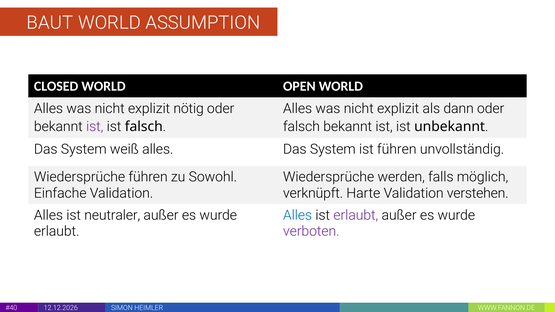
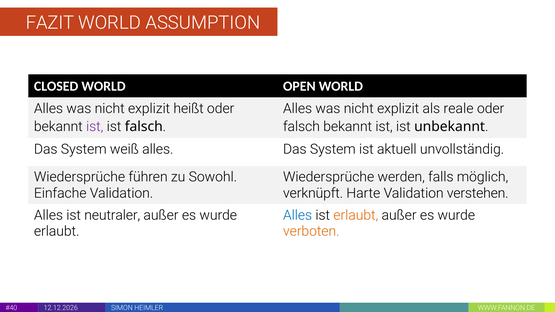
BAUT: BAUT -> FAZIT (50, 23)
nötig: nötig -> heißt (189, 109)
dann: dann -> reale (459, 109)
ist führen: führen -> aktuell (397, 149)
erlaubt colour: purple -> orange (356, 215)
verboten colour: purple -> orange (311, 232)
